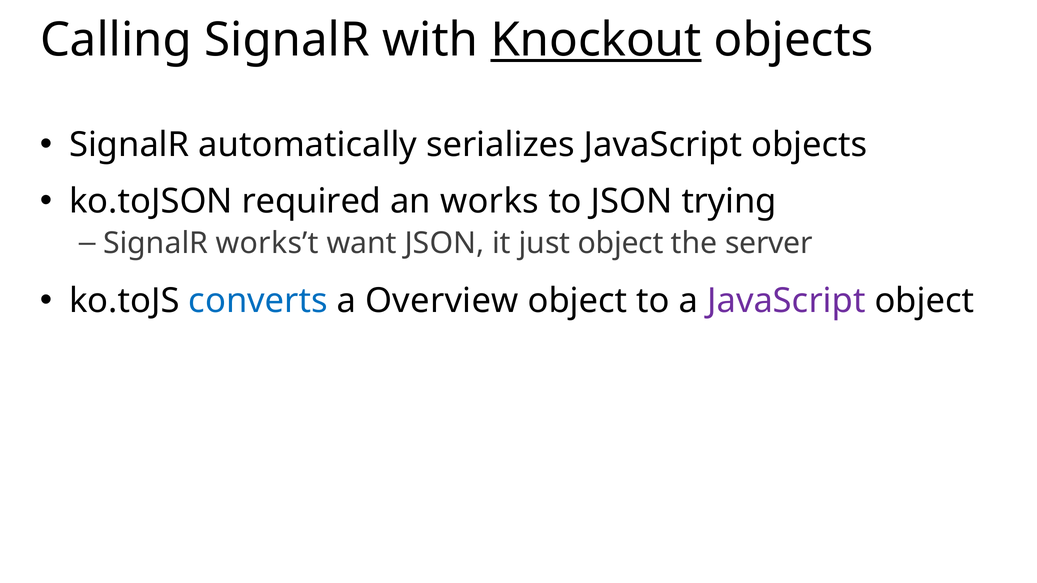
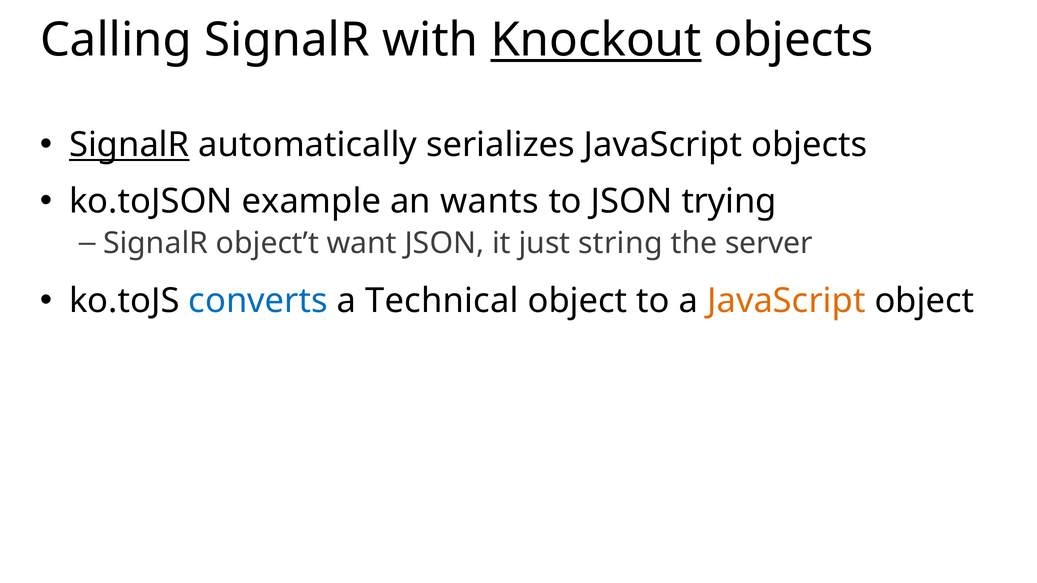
SignalR underline: none -> present (129, 145)
required: required -> example (311, 202)
works: works -> wants (489, 202)
works’t: works’t -> object’t (267, 244)
just object: object -> string (620, 244)
Overview: Overview -> Technical (442, 301)
JavaScript colour: purple -> orange (786, 301)
